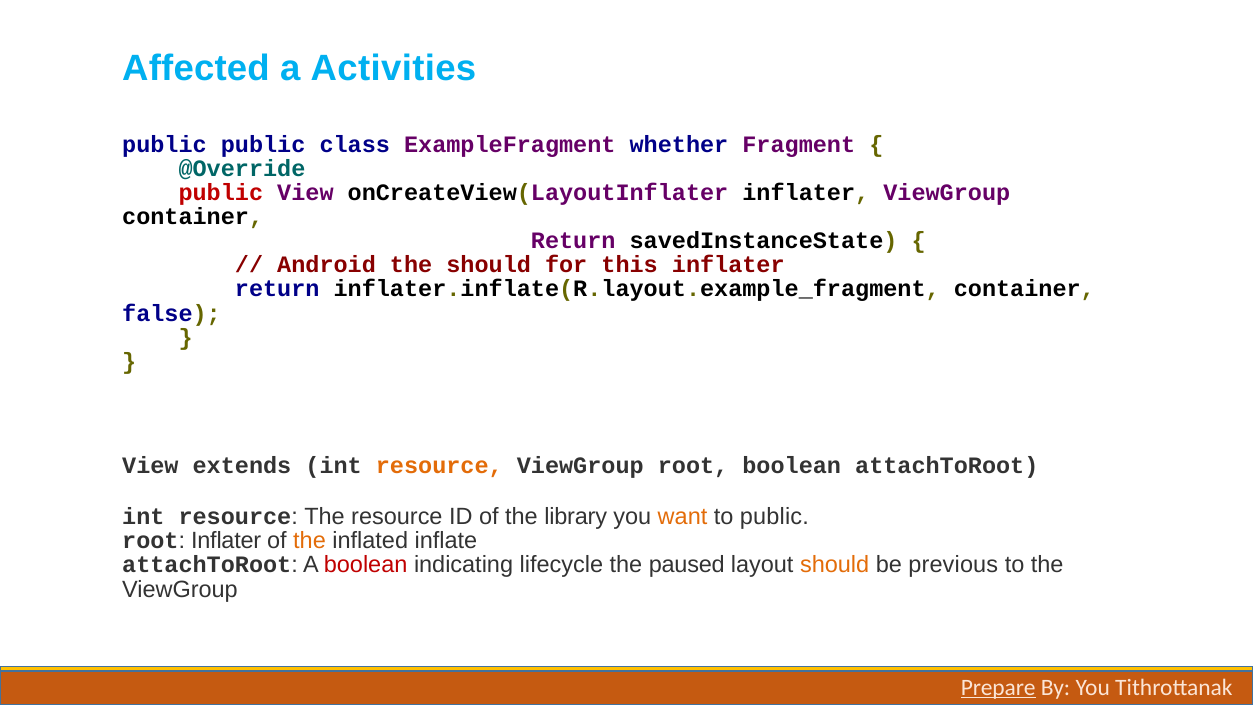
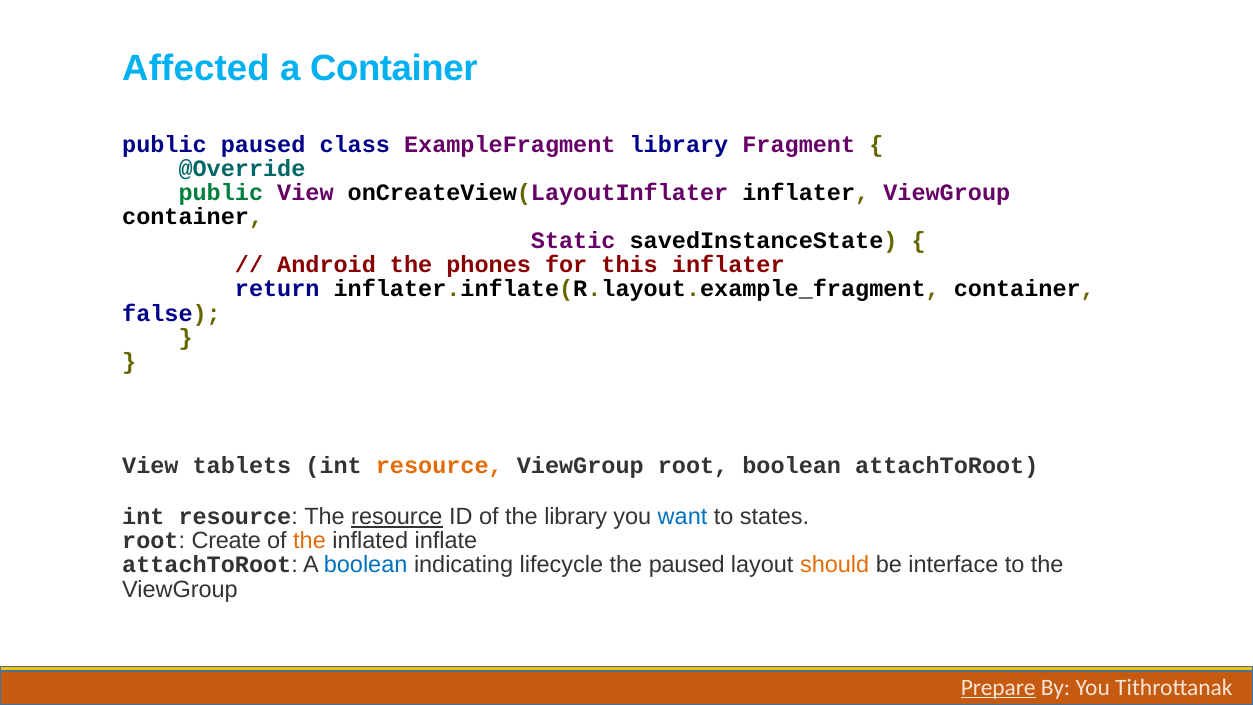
a Activities: Activities -> Container (394, 69)
public public: public -> paused (263, 144)
ExampleFragment whether: whether -> library (679, 144)
public colour: red -> green (221, 193)
Return: Return -> Static (573, 241)
the should: should -> phones (489, 265)
extends: extends -> tablets (242, 466)
resource underline: none -> present (397, 517)
want colour: orange -> blue (683, 517)
to public: public -> states (775, 517)
root Inflater: Inflater -> Create (226, 541)
boolean colour: red -> blue (366, 565)
previous: previous -> interface (953, 565)
